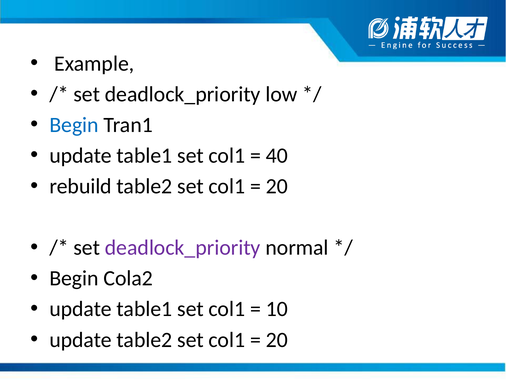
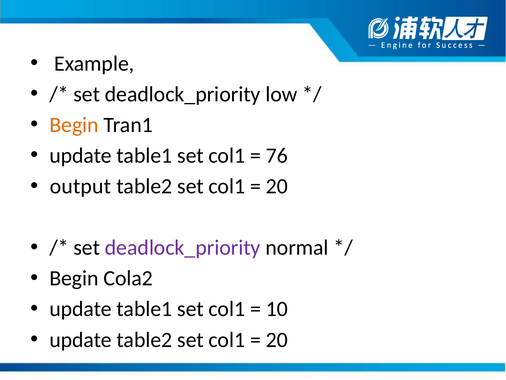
Begin colour: blue -> orange (74, 125)
40: 40 -> 76 (277, 155)
rebuild: rebuild -> output (80, 186)
